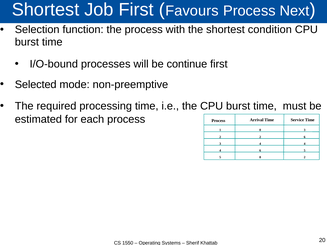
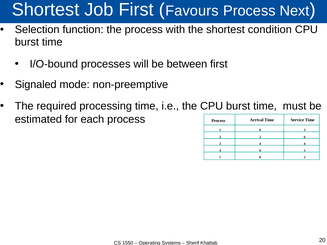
continue: continue -> between (187, 64)
Selected: Selected -> Signaled (36, 85)
